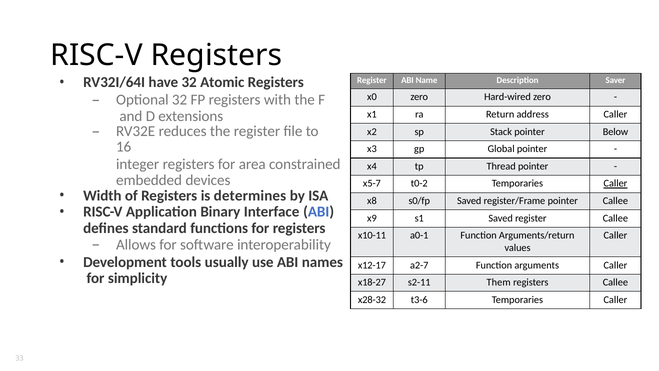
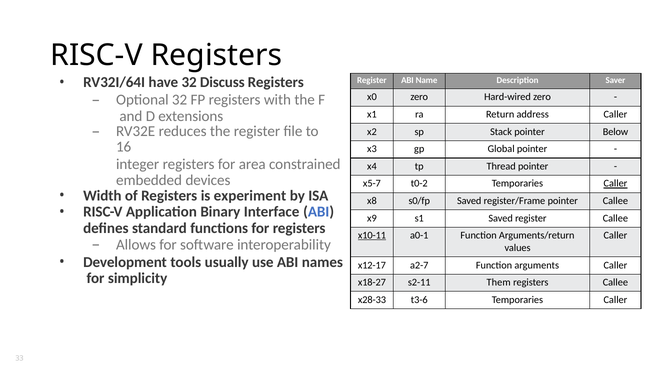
Atomic: Atomic -> Discuss (222, 82)
determines: determines -> experiment (250, 195)
x10-11 underline: none -> present (372, 235)
x28-32: x28-32 -> x28-33 (372, 299)
